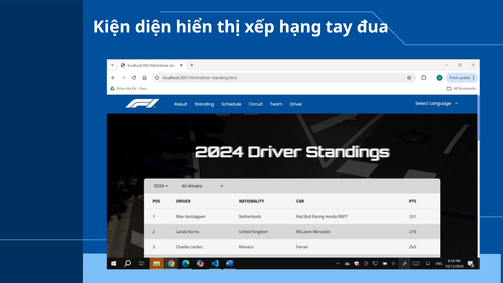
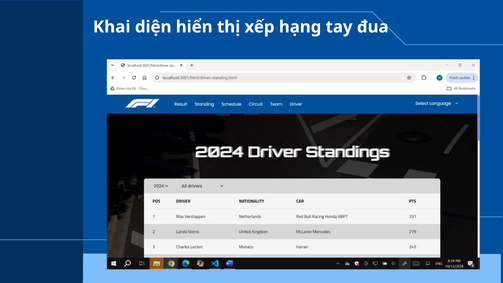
Kiện: Kiện -> Khai (112, 27)
